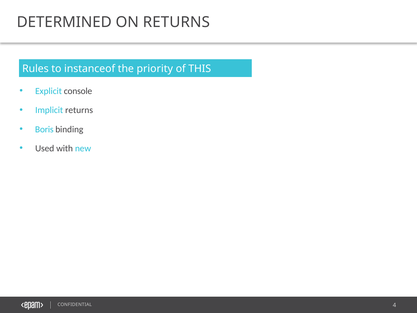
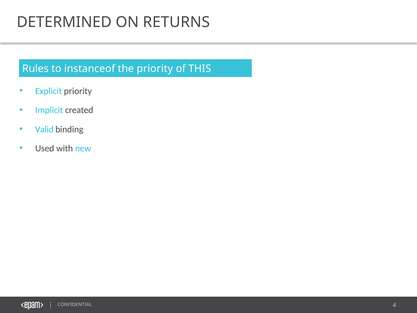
Explicit console: console -> priority (78, 91)
Implicit returns: returns -> created (79, 110)
Boris: Boris -> Valid (44, 129)
